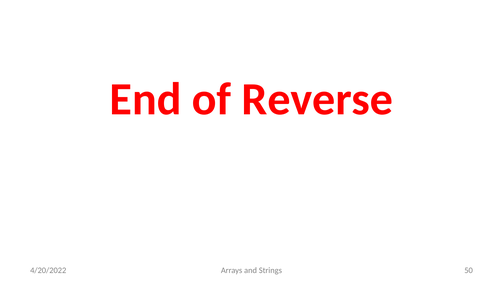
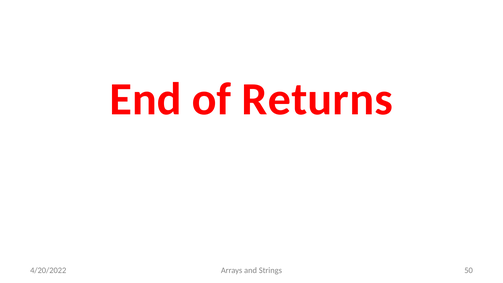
Reverse: Reverse -> Returns (317, 99)
